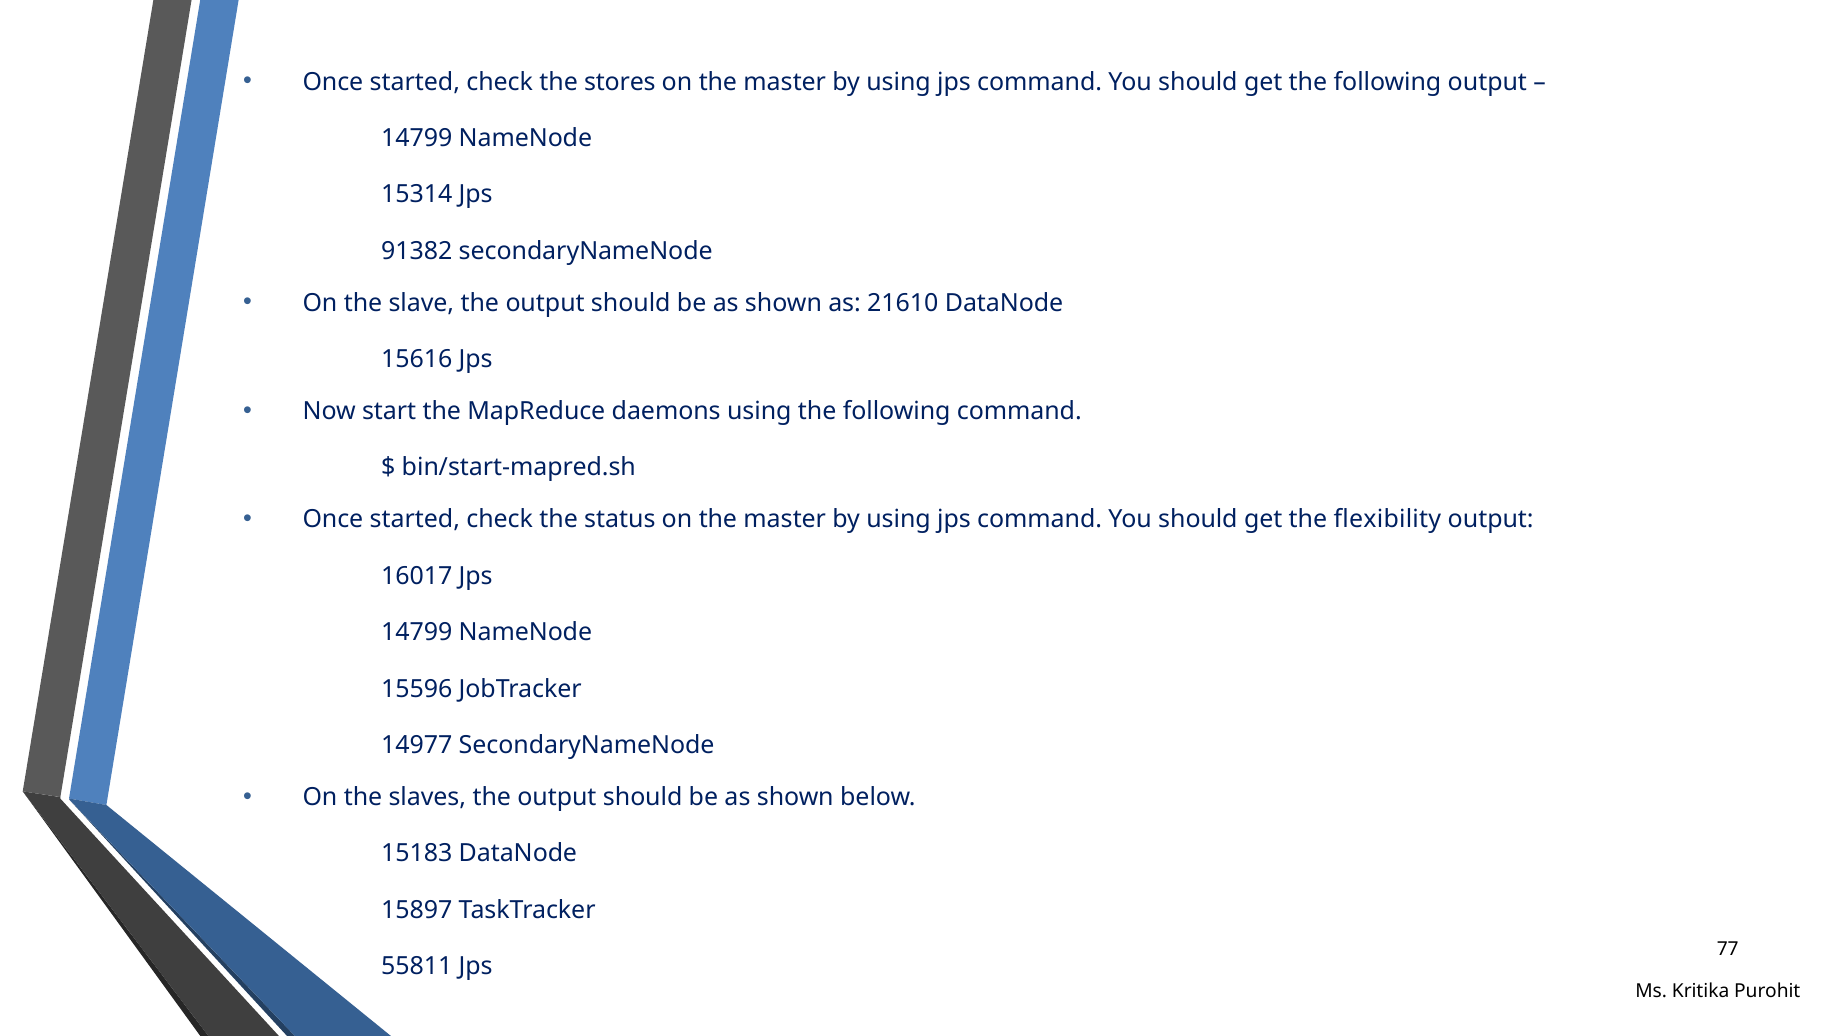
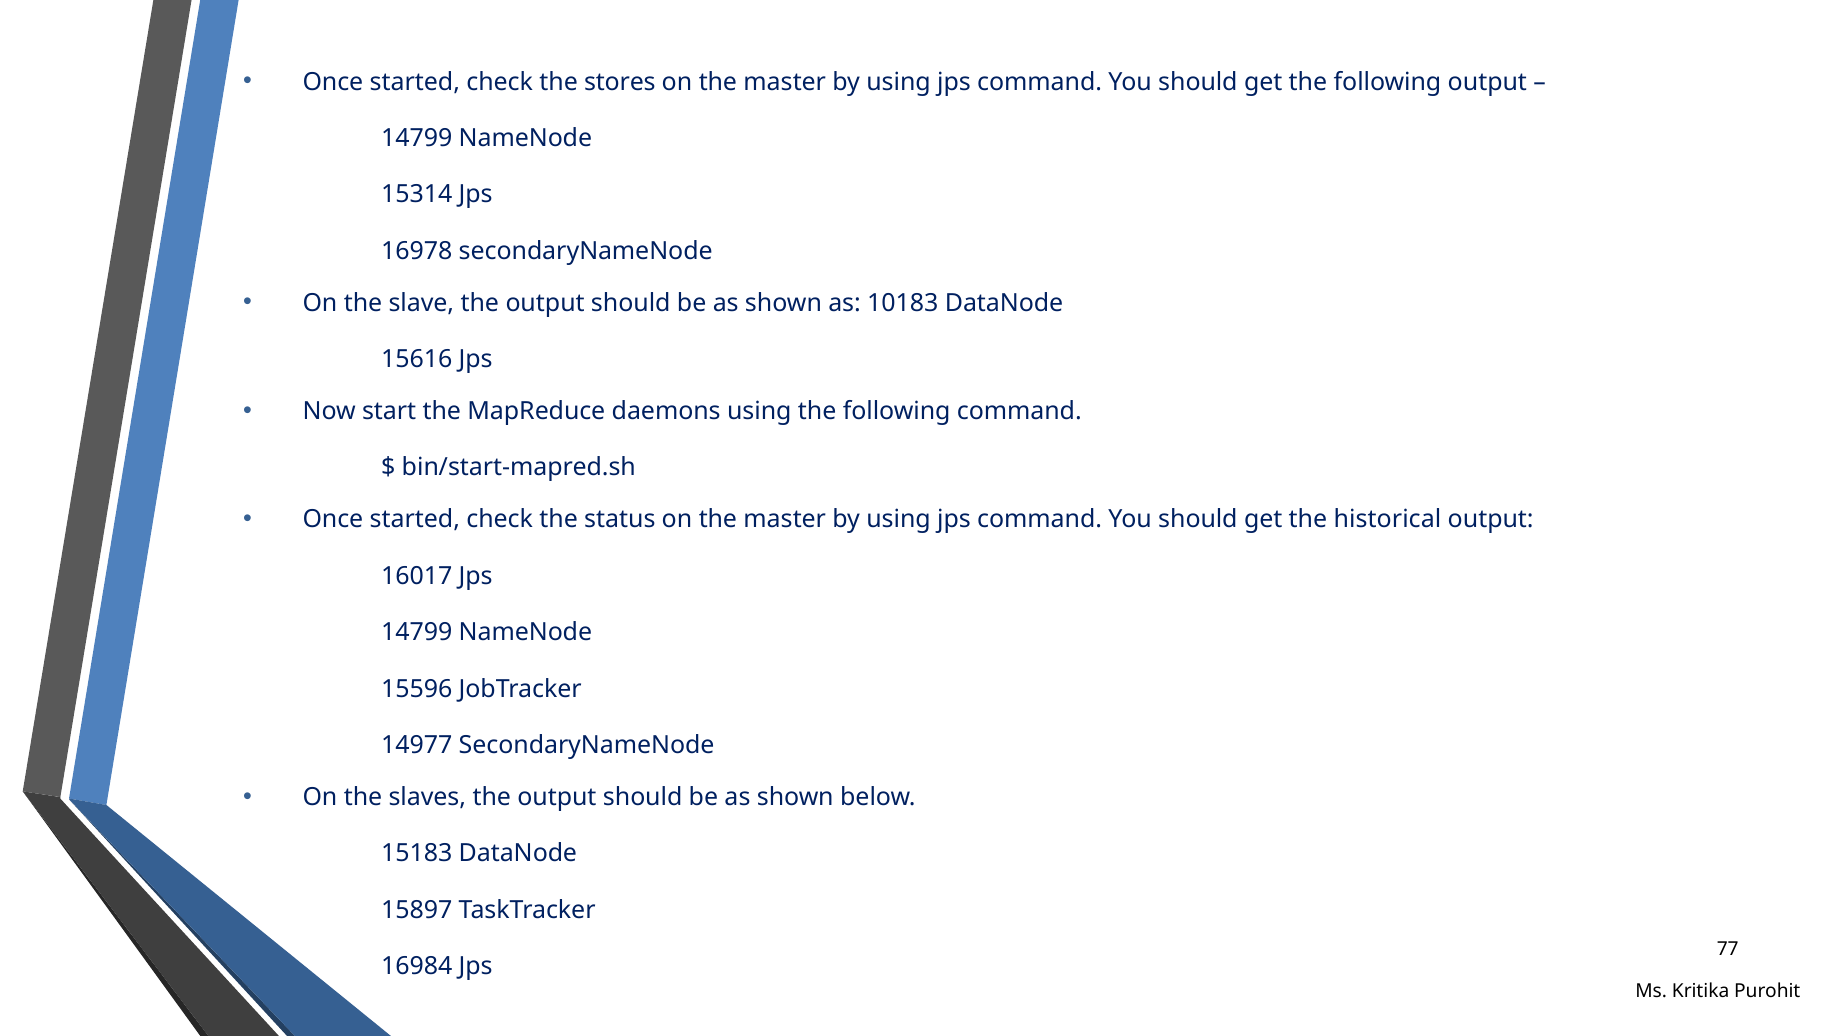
91382: 91382 -> 16978 (417, 251)
21610: 21610 -> 10183 (903, 303)
flexibility: flexibility -> historical (1387, 520)
55811: 55811 -> 16984 (417, 967)
